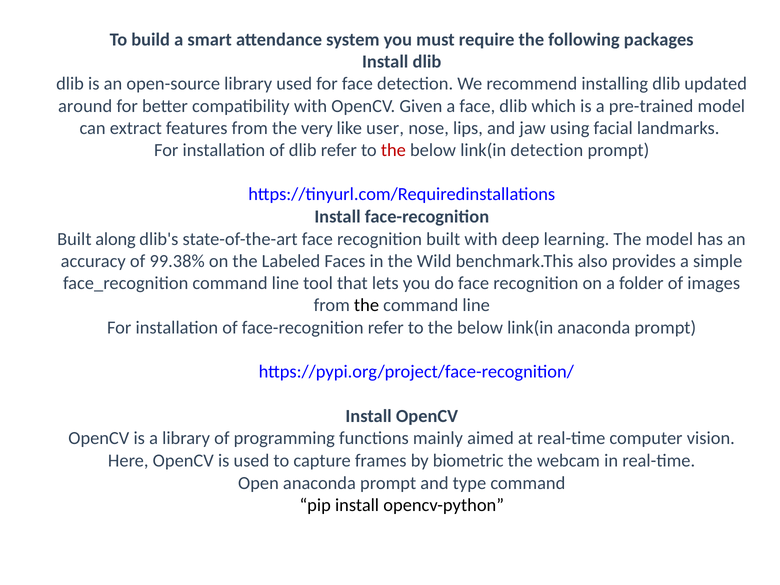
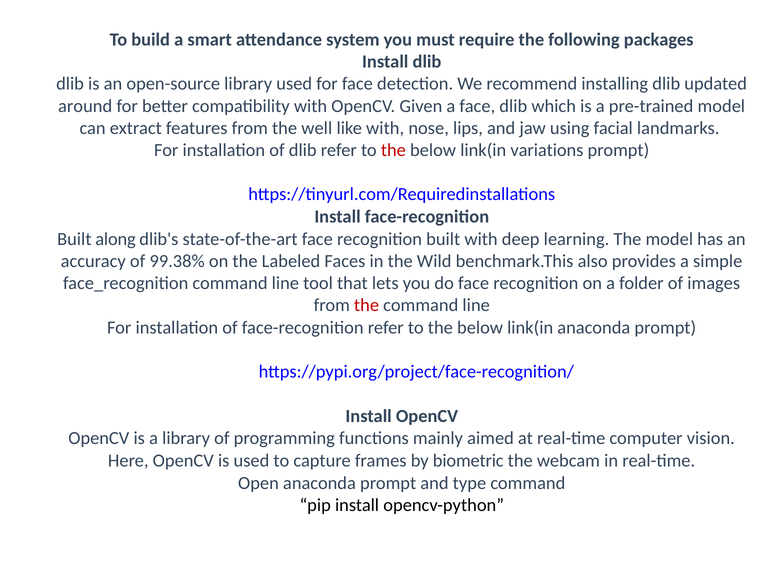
very: very -> well (317, 128)
like user: user -> with (385, 128)
link(in detection: detection -> variations (547, 150)
the colour: black -> red (367, 305)
